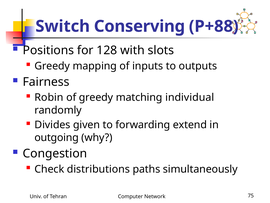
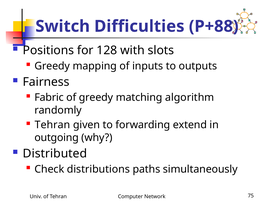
Conserving: Conserving -> Difficulties (139, 26)
Robin: Robin -> Fabric (49, 97)
individual: individual -> algorithm (190, 97)
Divides: Divides -> Tehran (52, 125)
Congestion: Congestion -> Distributed (55, 153)
